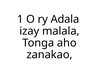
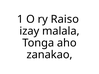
Adala: Adala -> Raiso (65, 19)
